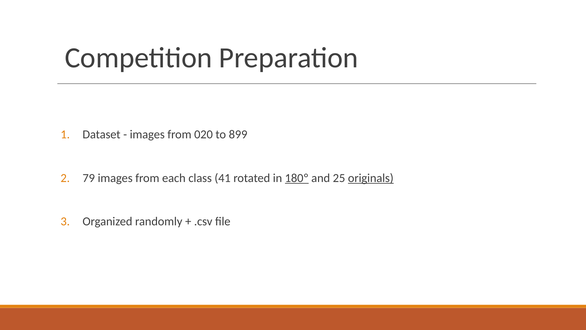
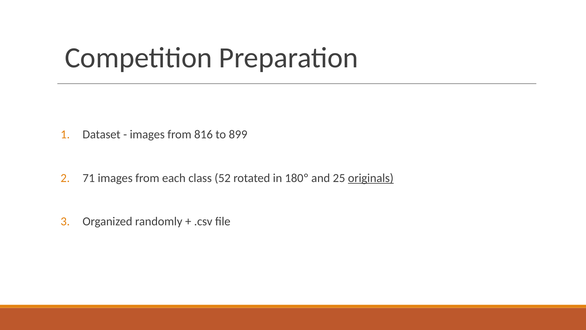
020: 020 -> 816 (203, 134)
79: 79 -> 71 (89, 178)
41: 41 -> 52 (223, 178)
180º underline: present -> none (297, 178)
